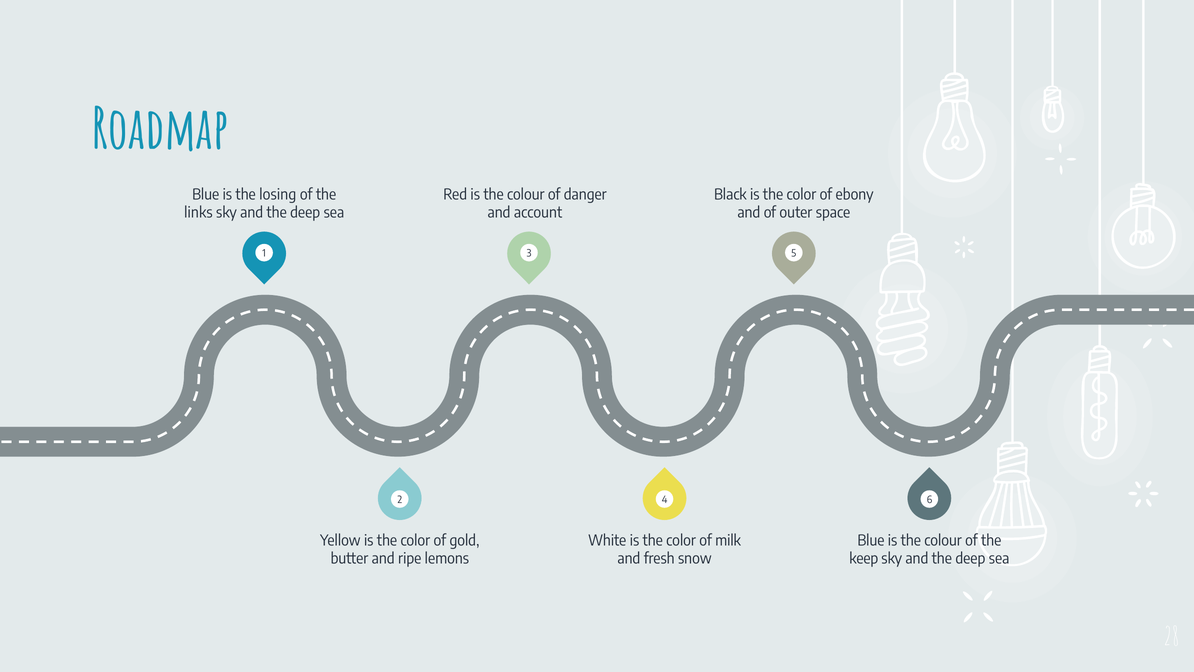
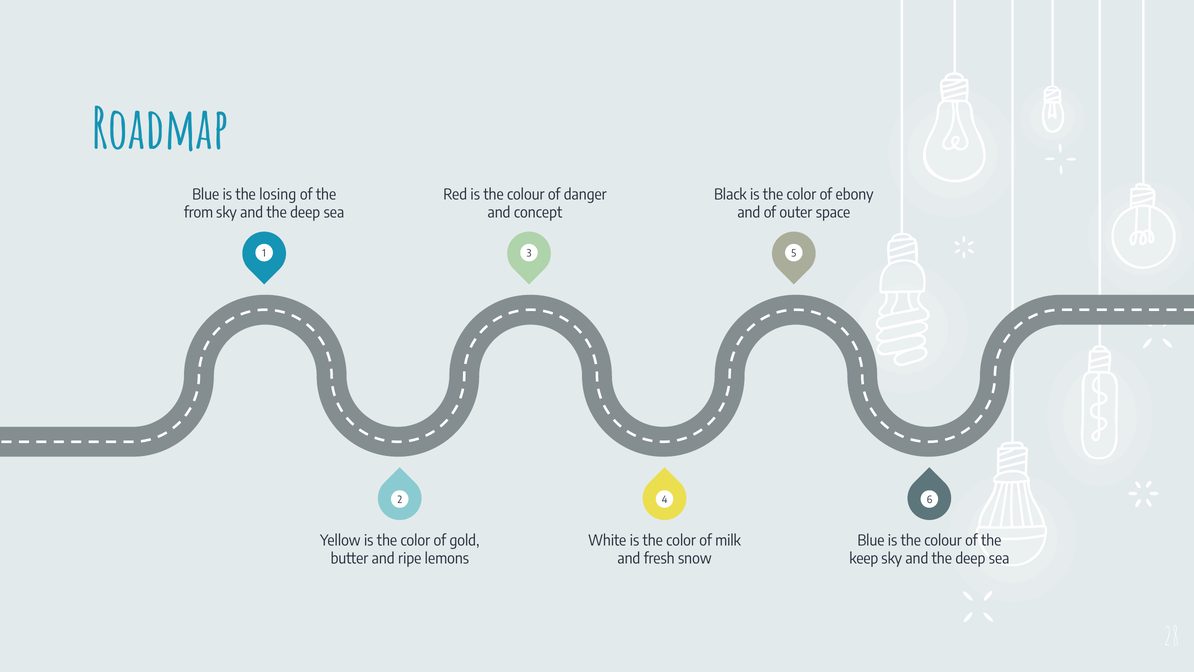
links: links -> from (199, 213)
account: account -> concept (538, 213)
